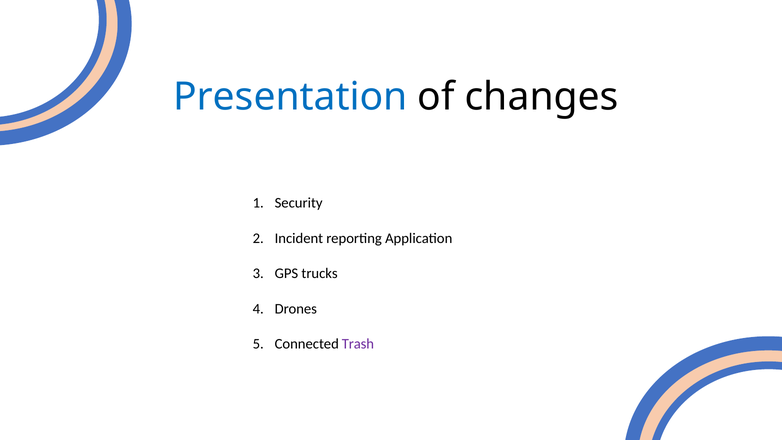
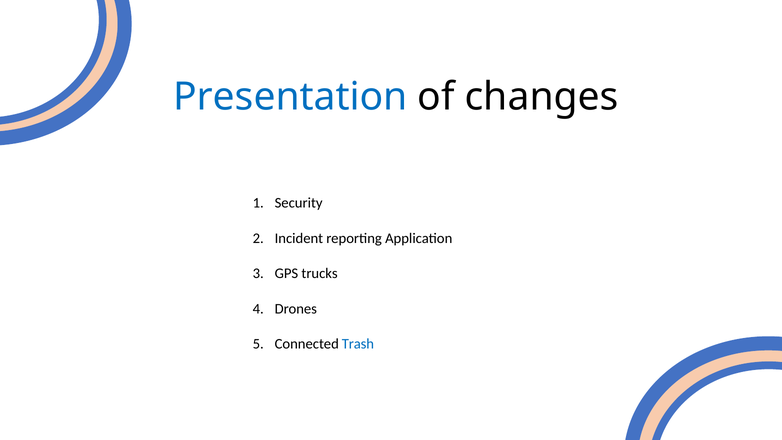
Trash colour: purple -> blue (358, 344)
